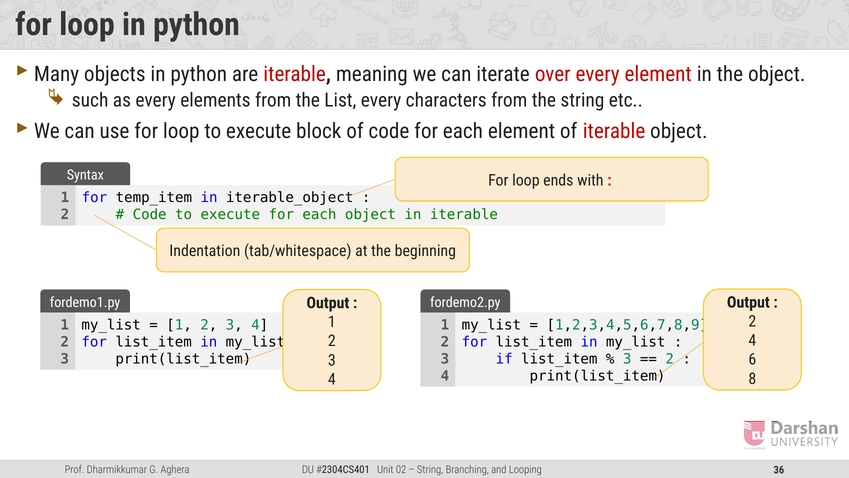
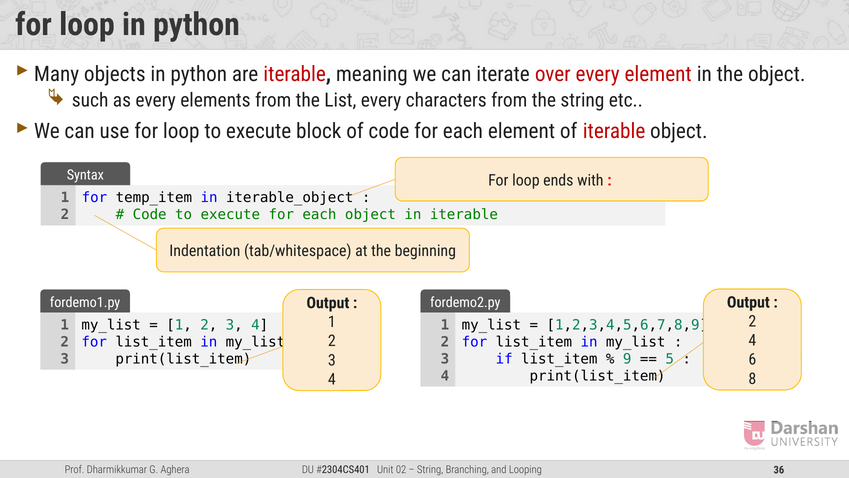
3: 3 -> 9 (627, 359)
2: 2 -> 5 (670, 359)
